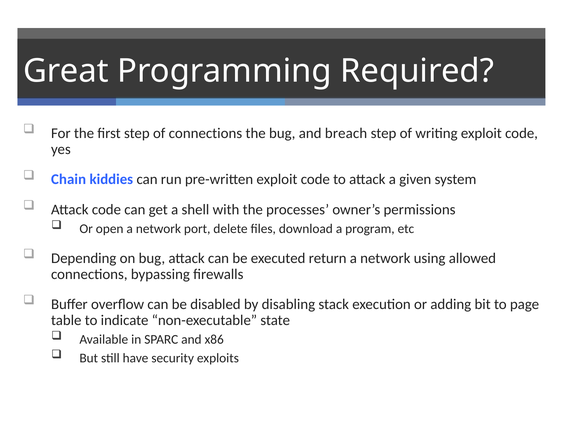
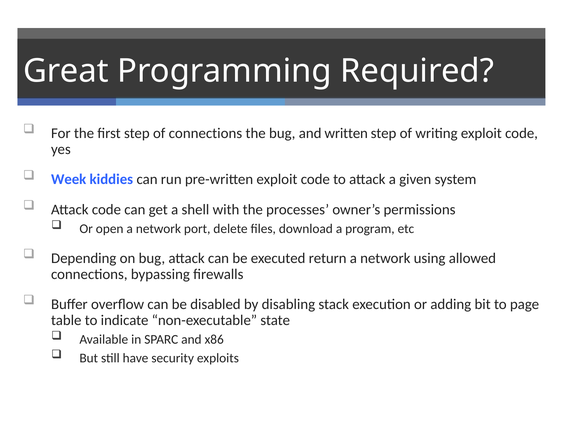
breach: breach -> written (346, 133)
Chain: Chain -> Week (69, 180)
